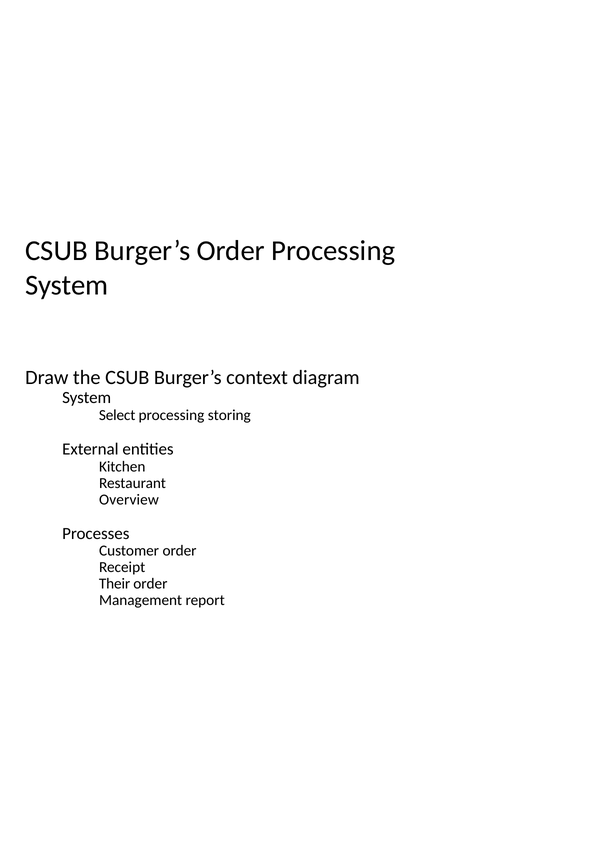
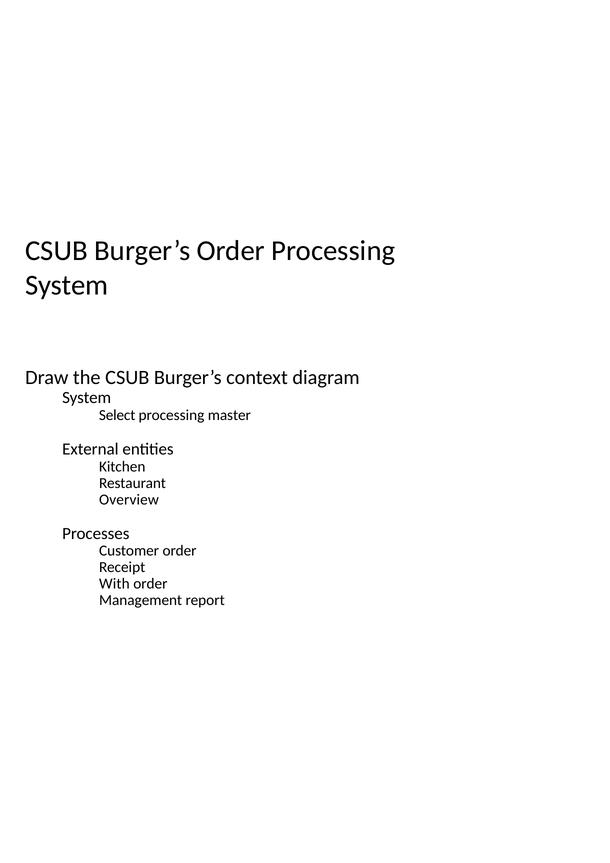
storing: storing -> master (229, 415)
Their: Their -> With (114, 584)
